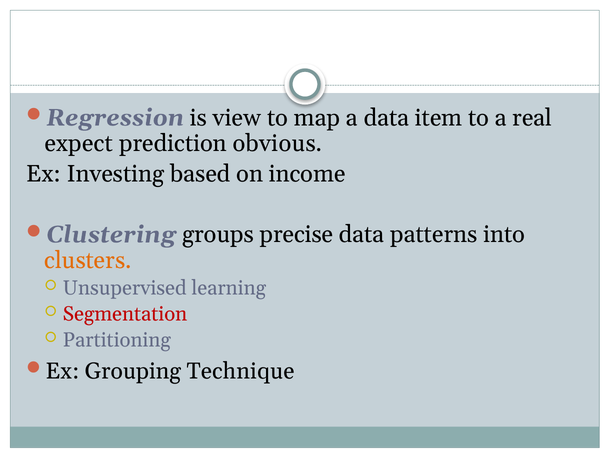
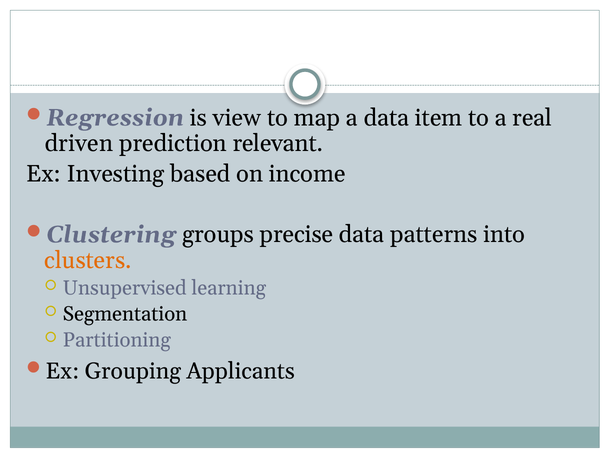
expect: expect -> driven (79, 143)
obvious: obvious -> relevant (278, 143)
Segmentation colour: red -> black (125, 314)
Technique: Technique -> Applicants (241, 371)
